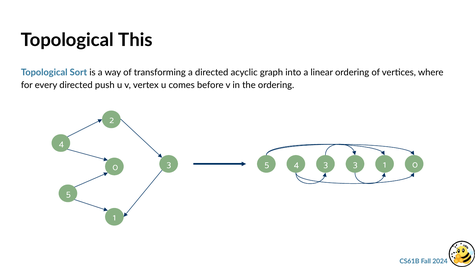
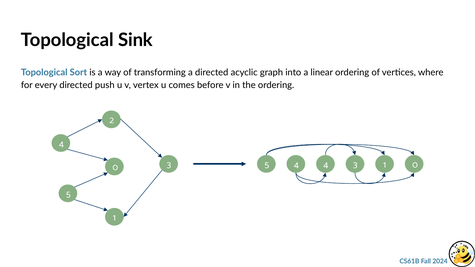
This: This -> Sink (136, 40)
4 3: 3 -> 4 (326, 165)
